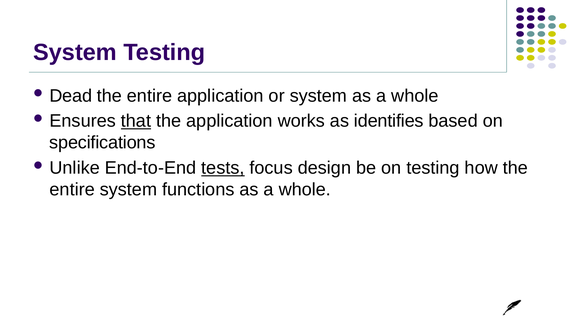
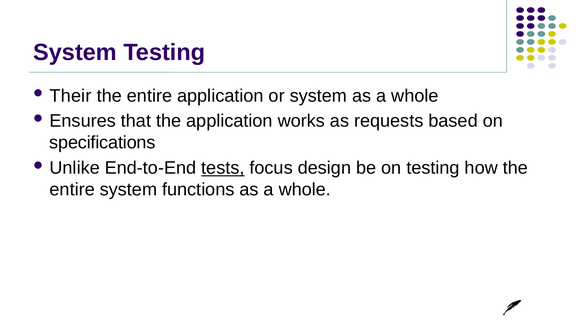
Dead: Dead -> Their (71, 96)
that underline: present -> none (136, 121)
identifies: identifies -> requests (389, 121)
